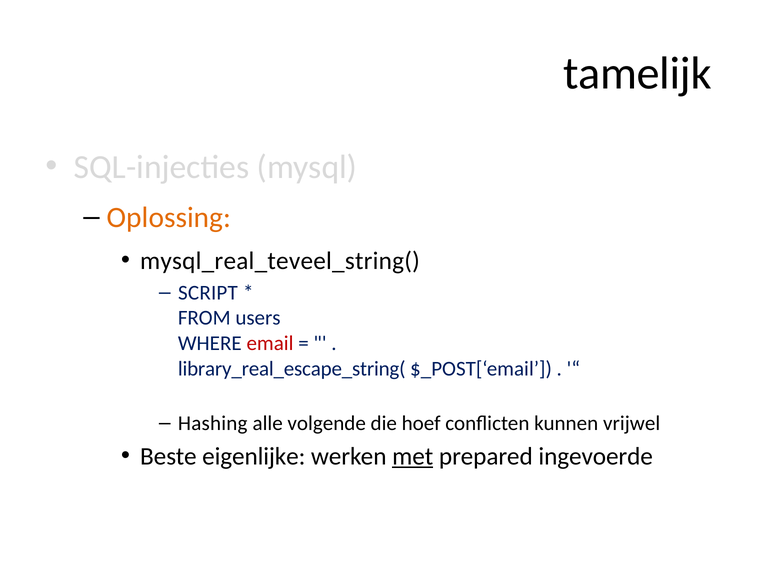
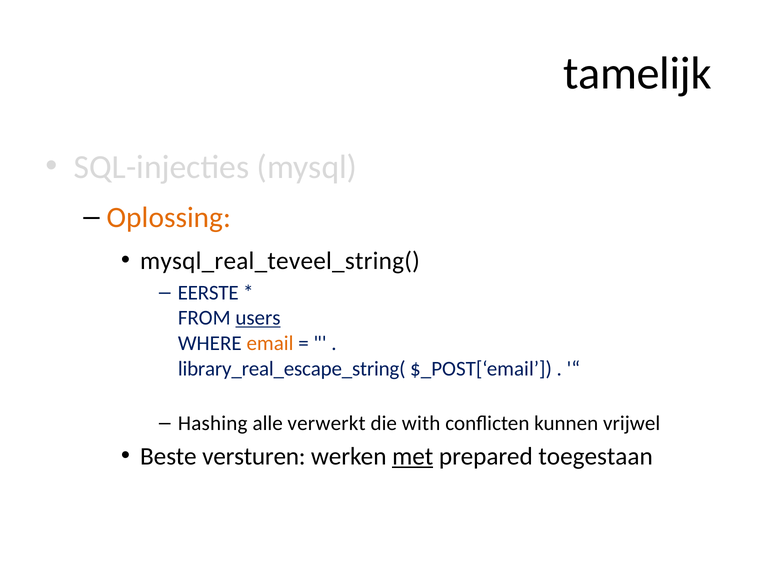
SCRIPT: SCRIPT -> EERSTE (208, 293)
users underline: none -> present (258, 318)
email colour: red -> orange (270, 343)
volgende: volgende -> verwerkt (327, 423)
hoef: hoef -> with (421, 423)
eigenlijke: eigenlijke -> versturen (254, 456)
ingevoerde: ingevoerde -> toegestaan (596, 456)
